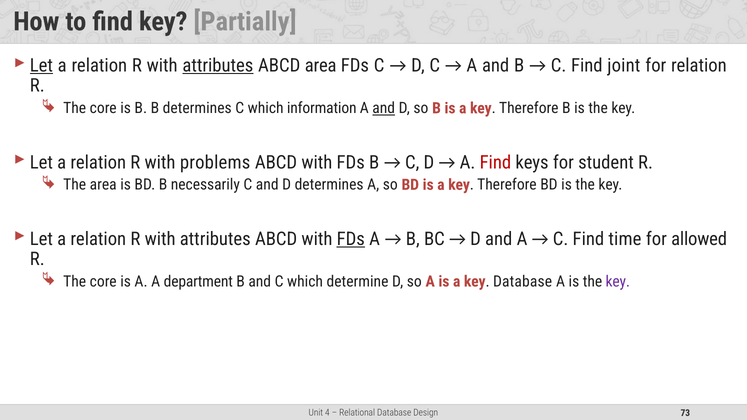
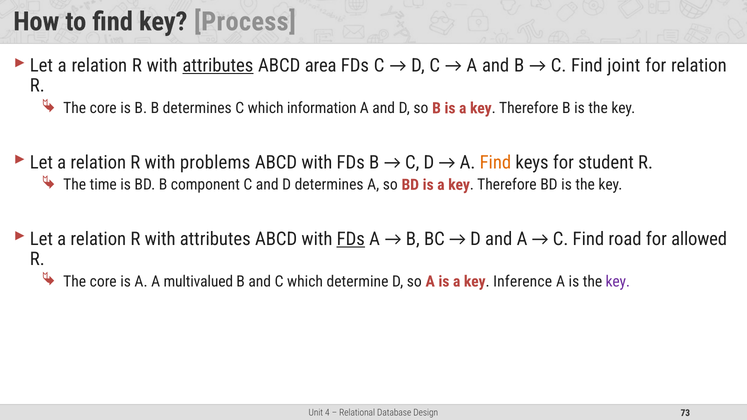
Partially: Partially -> Process (245, 22)
Let underline: present -> none (41, 66)
and underline: present -> none (384, 108)
Find colour: red -> orange (495, 162)
The area: area -> time (103, 185)
necessarily: necessarily -> component (205, 185)
time: time -> road (625, 239)
department: department -> multivalued (198, 282)
key Database: Database -> Inference (523, 282)
